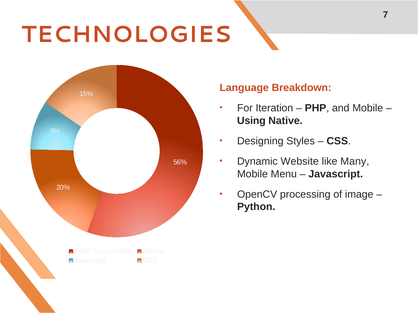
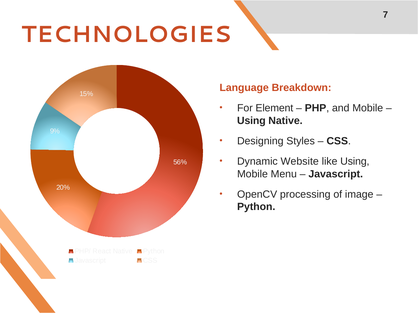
Iteration: Iteration -> Element (274, 108)
like Many: Many -> Using (355, 162)
